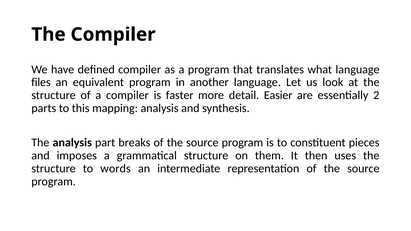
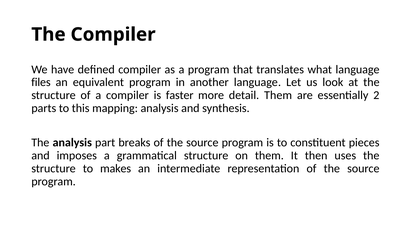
detail Easier: Easier -> Them (278, 95)
words: words -> makes (116, 169)
